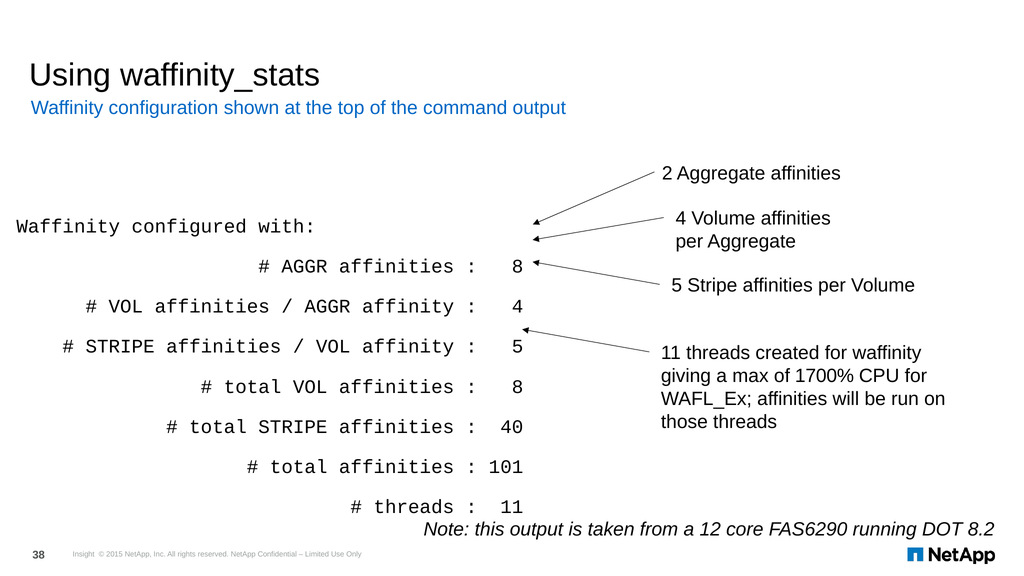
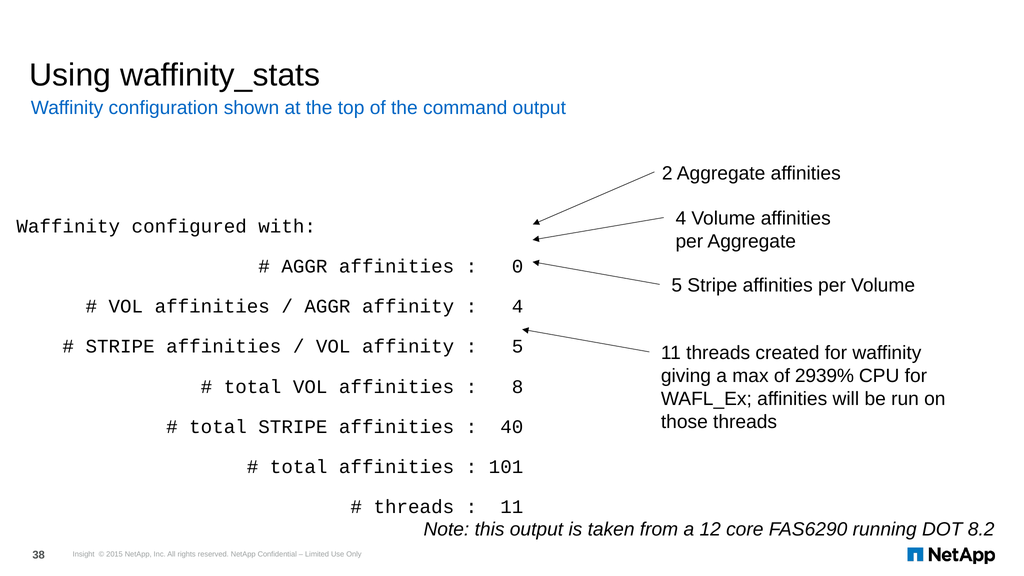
8: 8 -> 0 (518, 266)
1700%: 1700% -> 2939% (824, 376)
